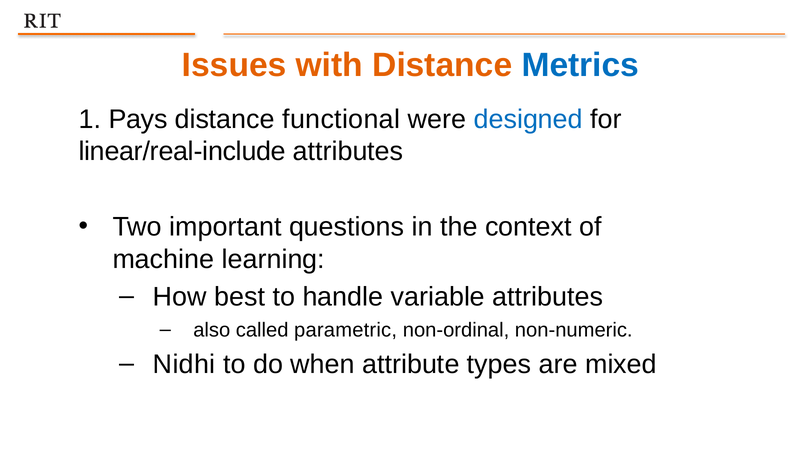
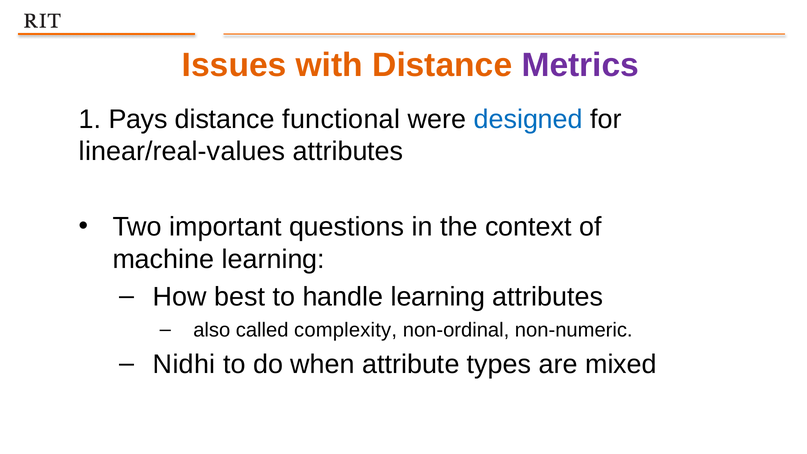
Metrics colour: blue -> purple (580, 65)
linear/real-include: linear/real-include -> linear/real-values (182, 152)
handle variable: variable -> learning (438, 297)
parametric: parametric -> complexity (346, 330)
